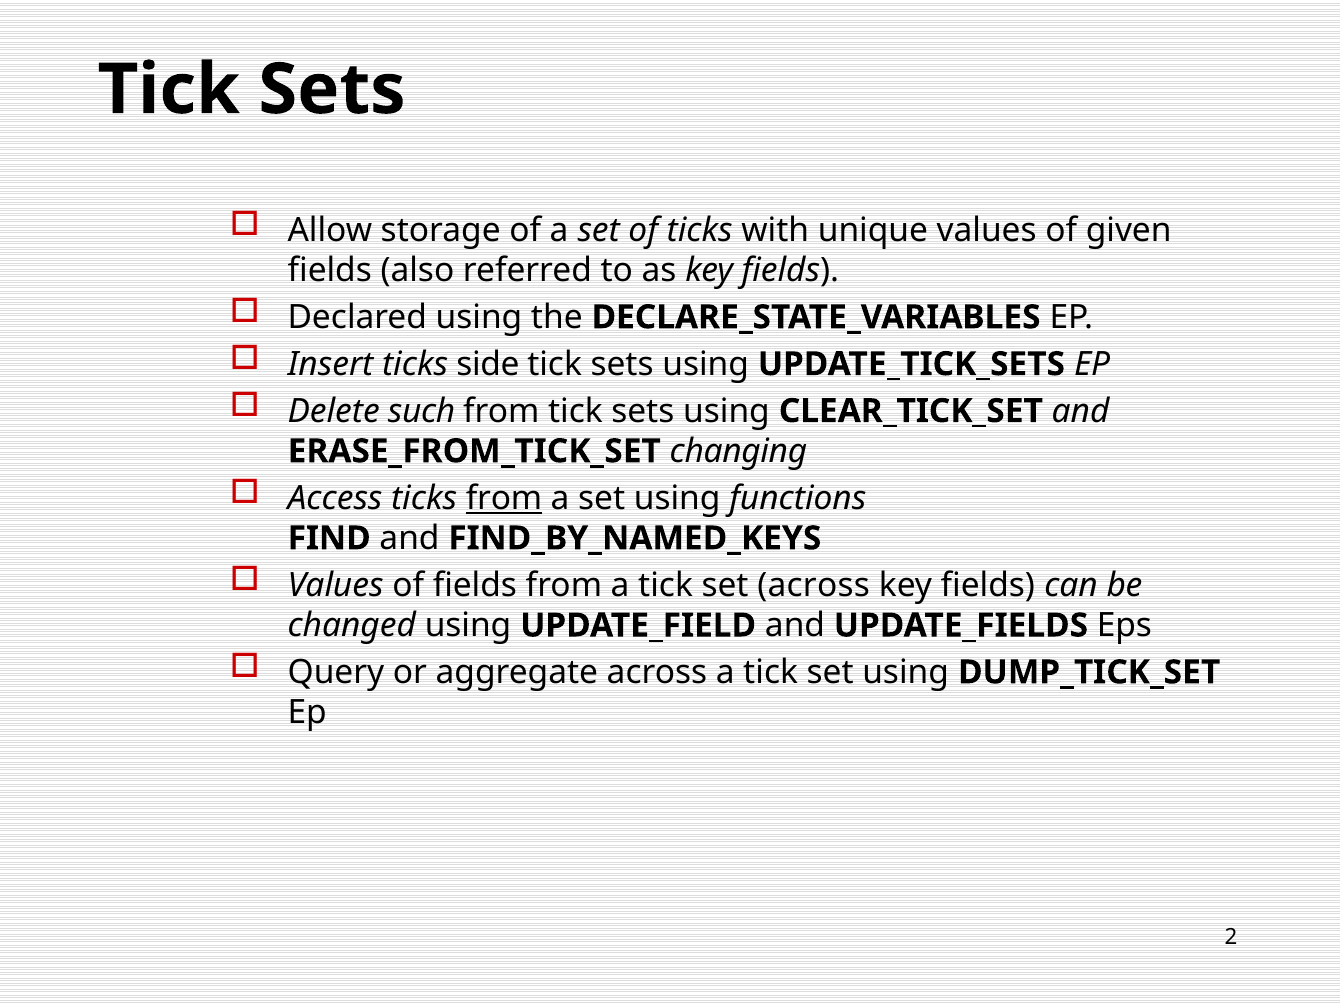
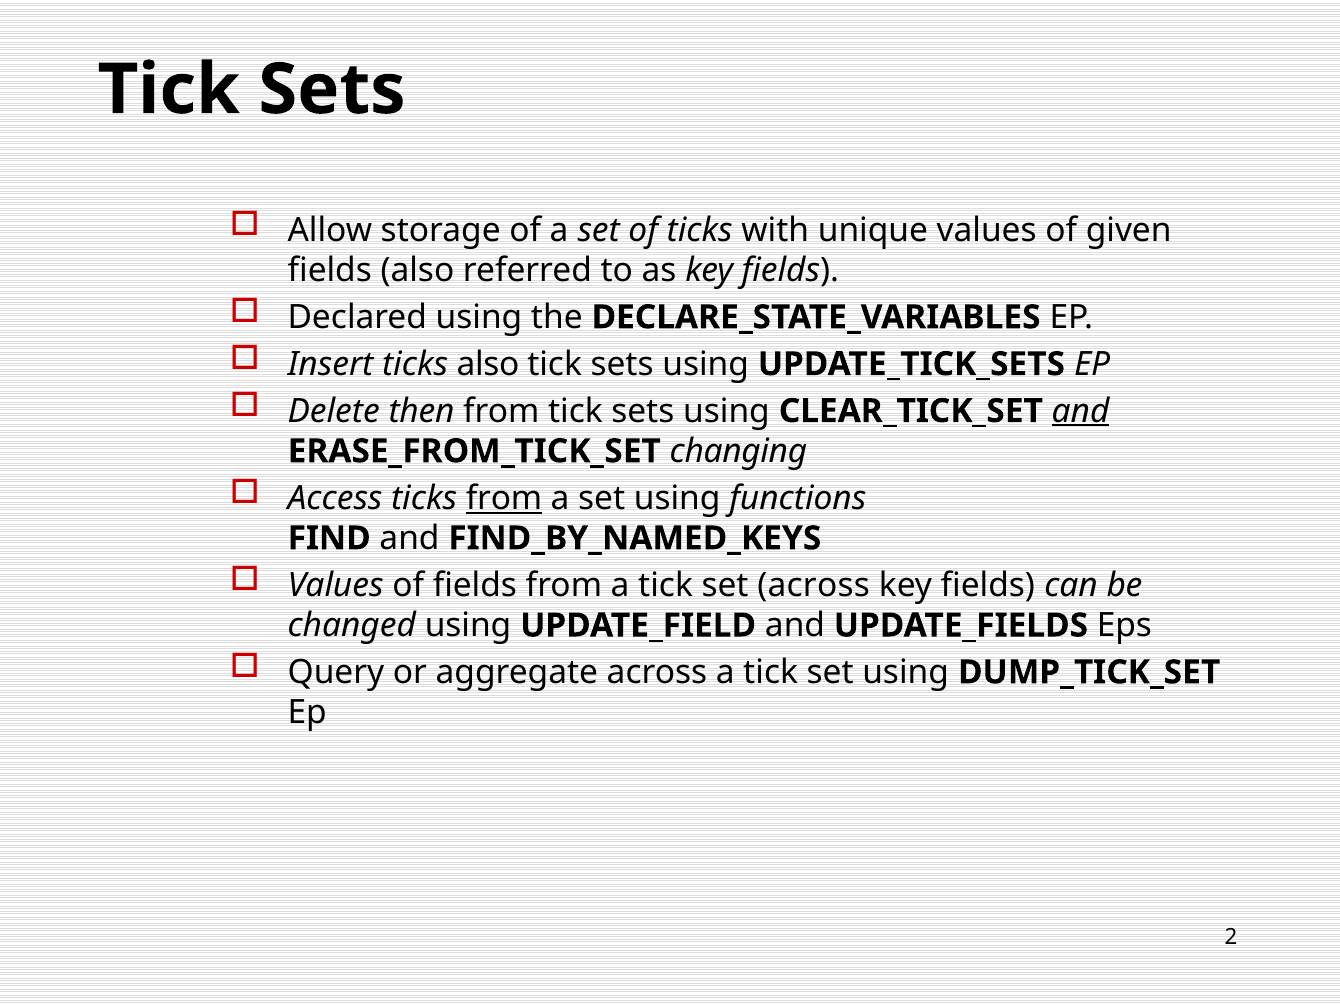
ticks side: side -> also (488, 364)
such: such -> then (422, 411)
and underline: none -> present (1081, 411)
